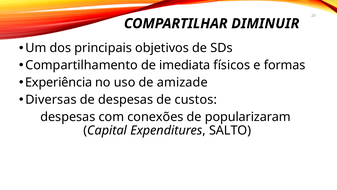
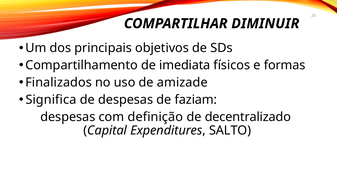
Experiência: Experiência -> Finalizados (59, 82)
Diversas: Diversas -> Significa (51, 99)
custos: custos -> faziam (196, 99)
conexões: conexões -> definição (155, 117)
popularizaram: popularizaram -> decentralizado (248, 117)
